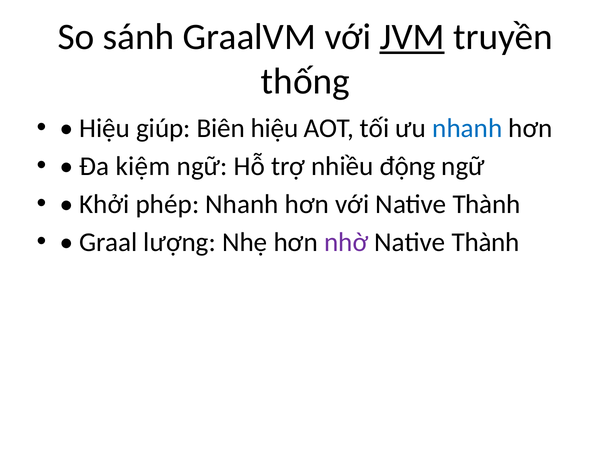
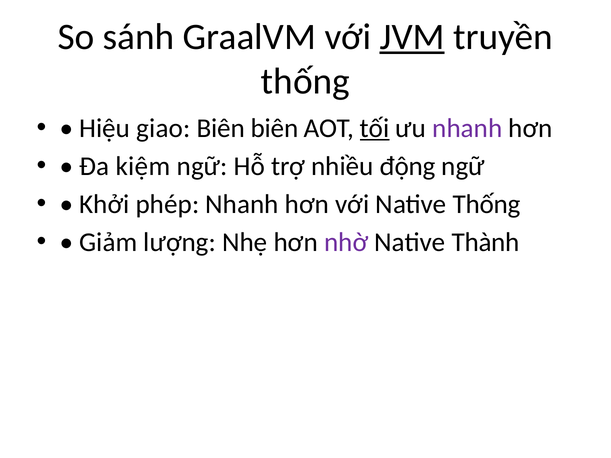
giúp: giúp -> giao (163, 128)
Biên hiệu: hiệu -> biên (275, 128)
tối underline: none -> present (375, 128)
nhanh colour: blue -> purple (467, 128)
với Native Thành: Thành -> Thống (486, 204)
Graal: Graal -> Giảm (108, 242)
